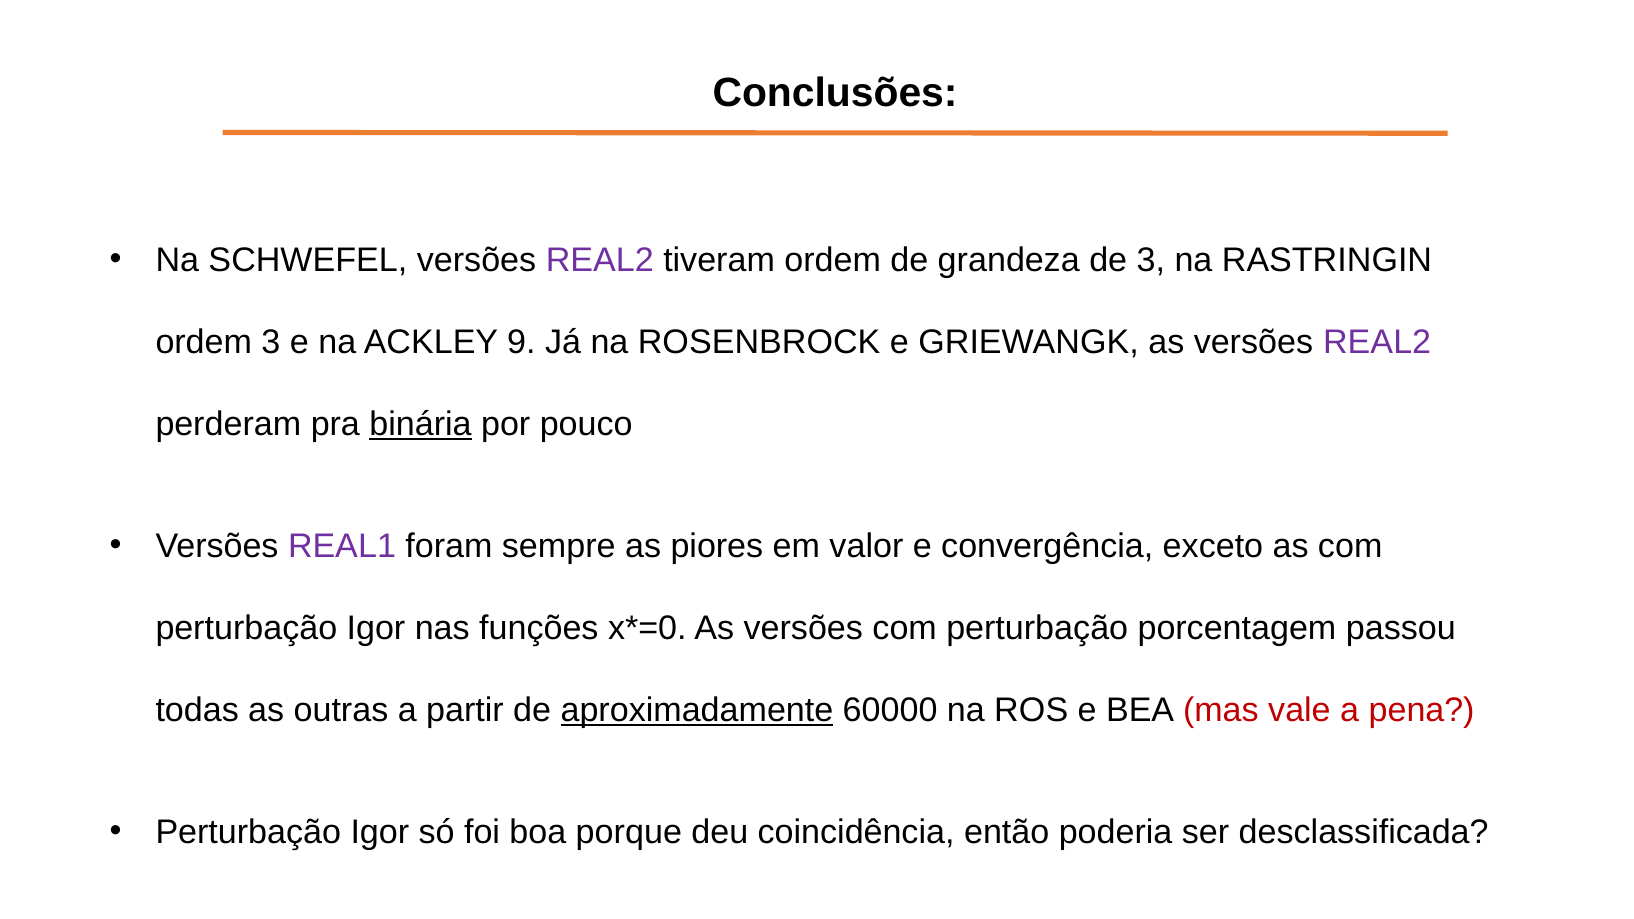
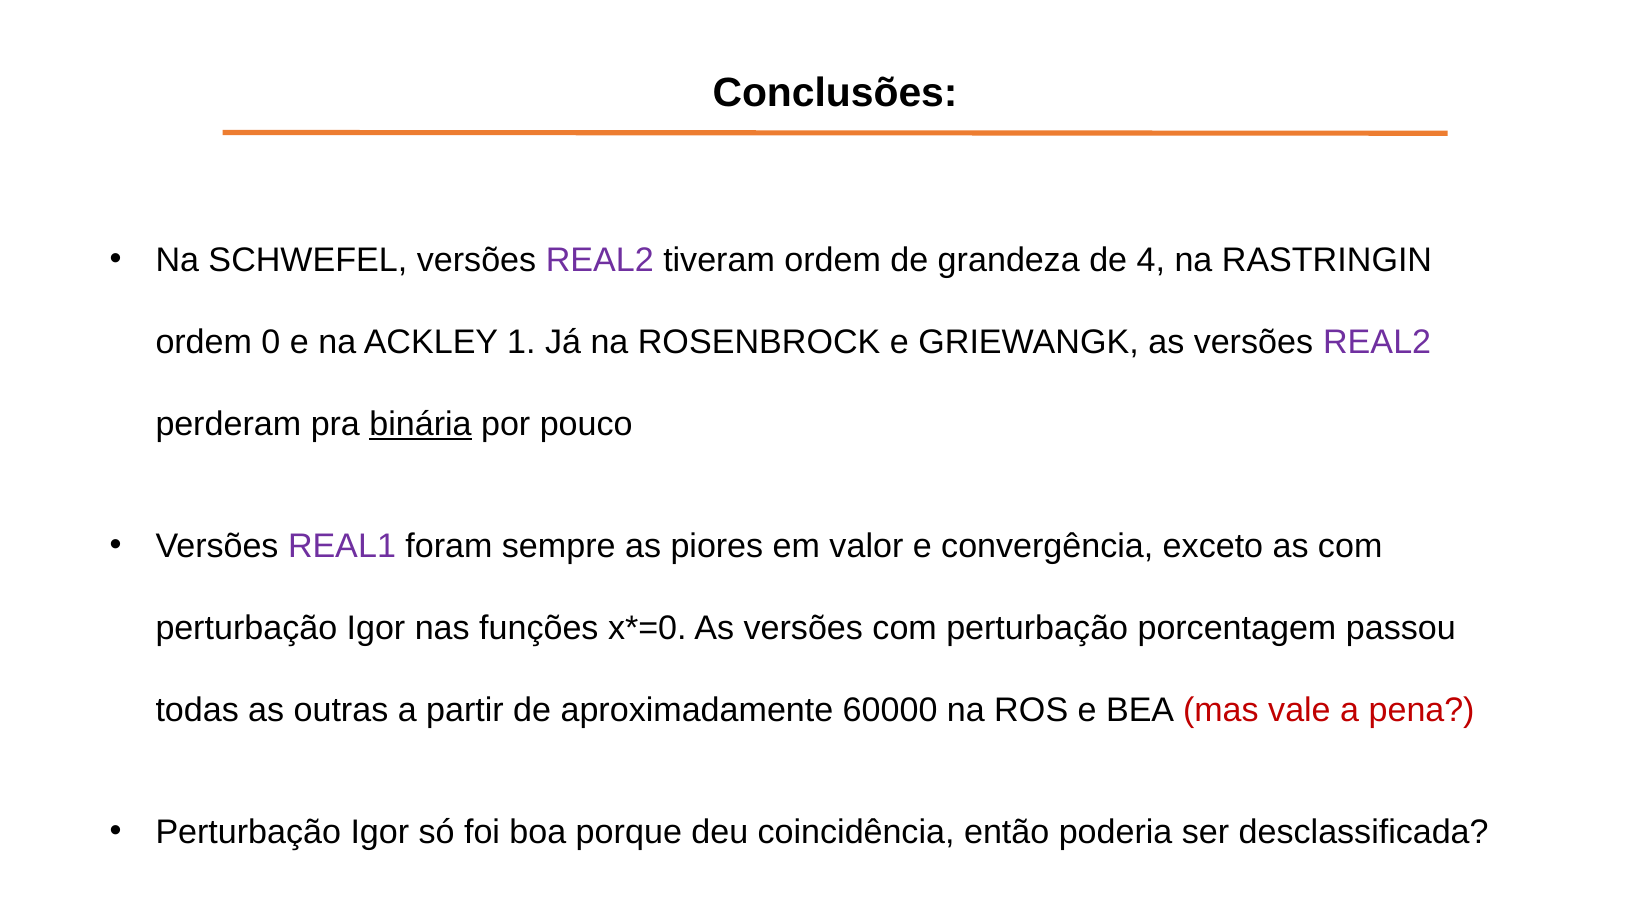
de 3: 3 -> 4 (1151, 260)
ordem 3: 3 -> 0 (271, 342)
9: 9 -> 1 (521, 342)
aproximadamente underline: present -> none (697, 710)
